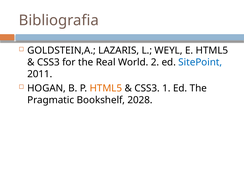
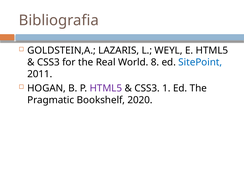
2: 2 -> 8 (155, 62)
HTML5 colour: orange -> purple (106, 88)
2028: 2028 -> 2020 (140, 100)
